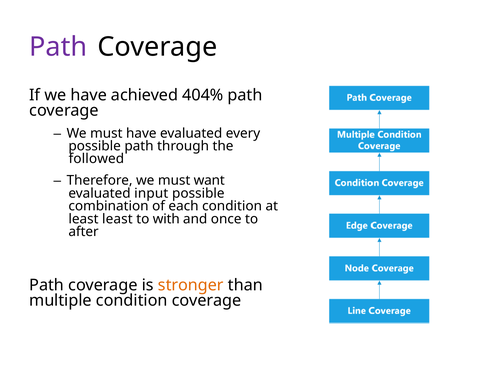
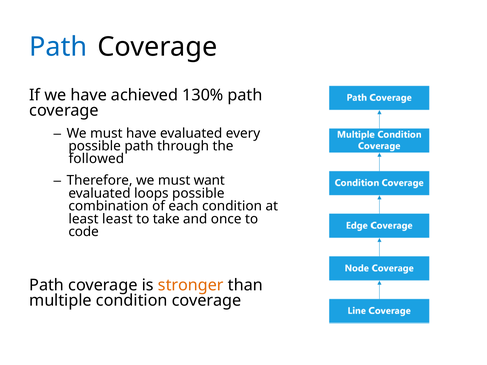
Path colour: purple -> blue (58, 47)
404%: 404% -> 130% (203, 95)
input: input -> loops (151, 193)
with: with -> take (166, 219)
after: after -> code (84, 232)
